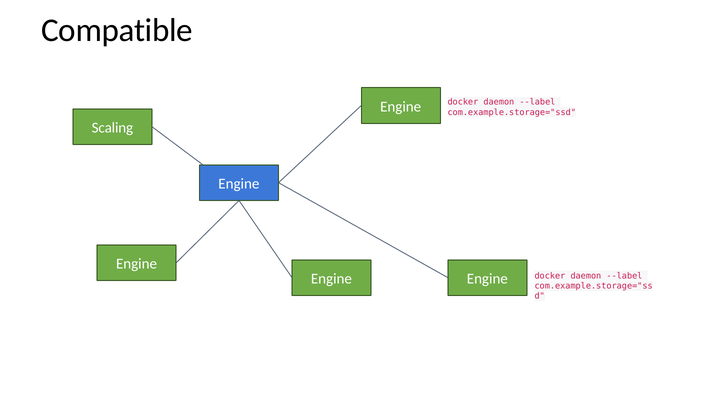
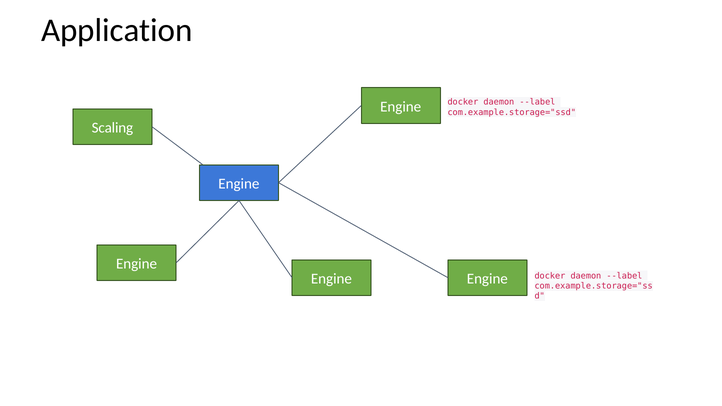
Compatible: Compatible -> Application (117, 30)
